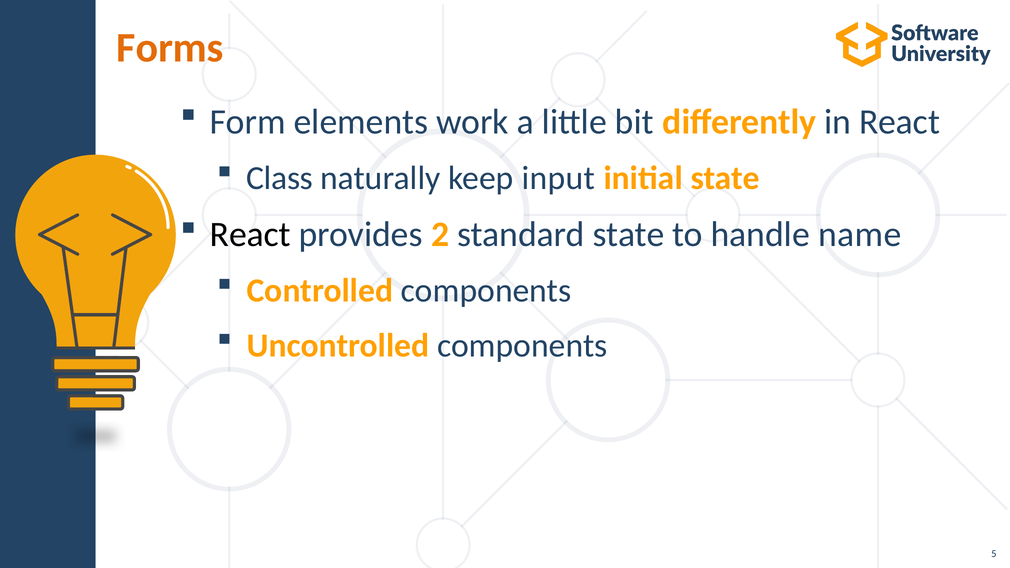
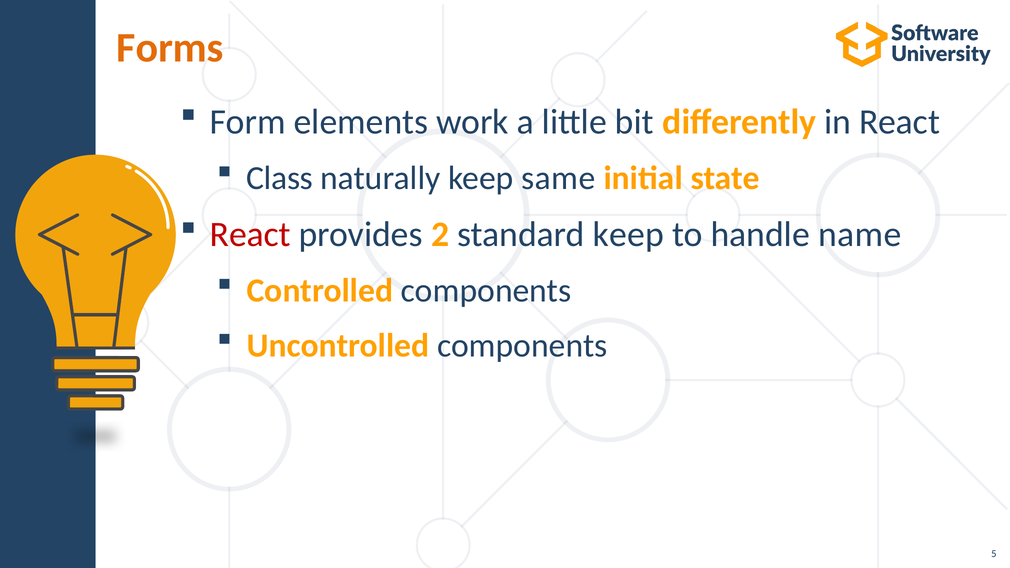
input: input -> same (558, 178)
React colour: black -> red (250, 235)
standard state: state -> keep (628, 235)
